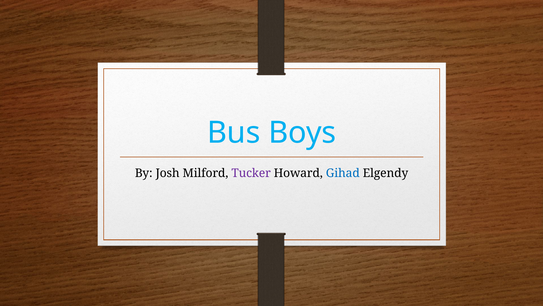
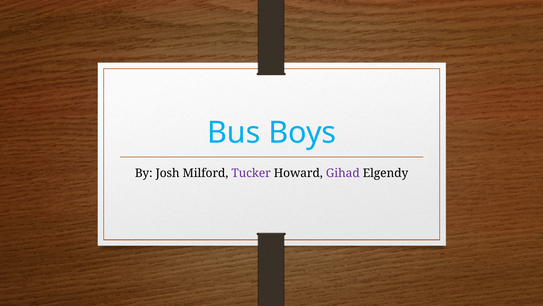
Gihad colour: blue -> purple (343, 173)
